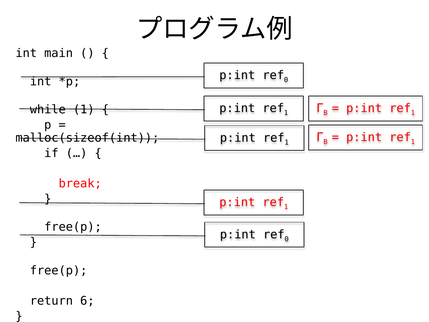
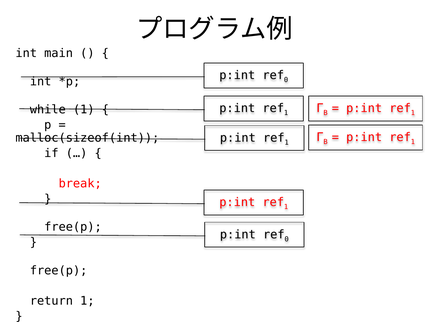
return 6: 6 -> 1 (87, 301)
